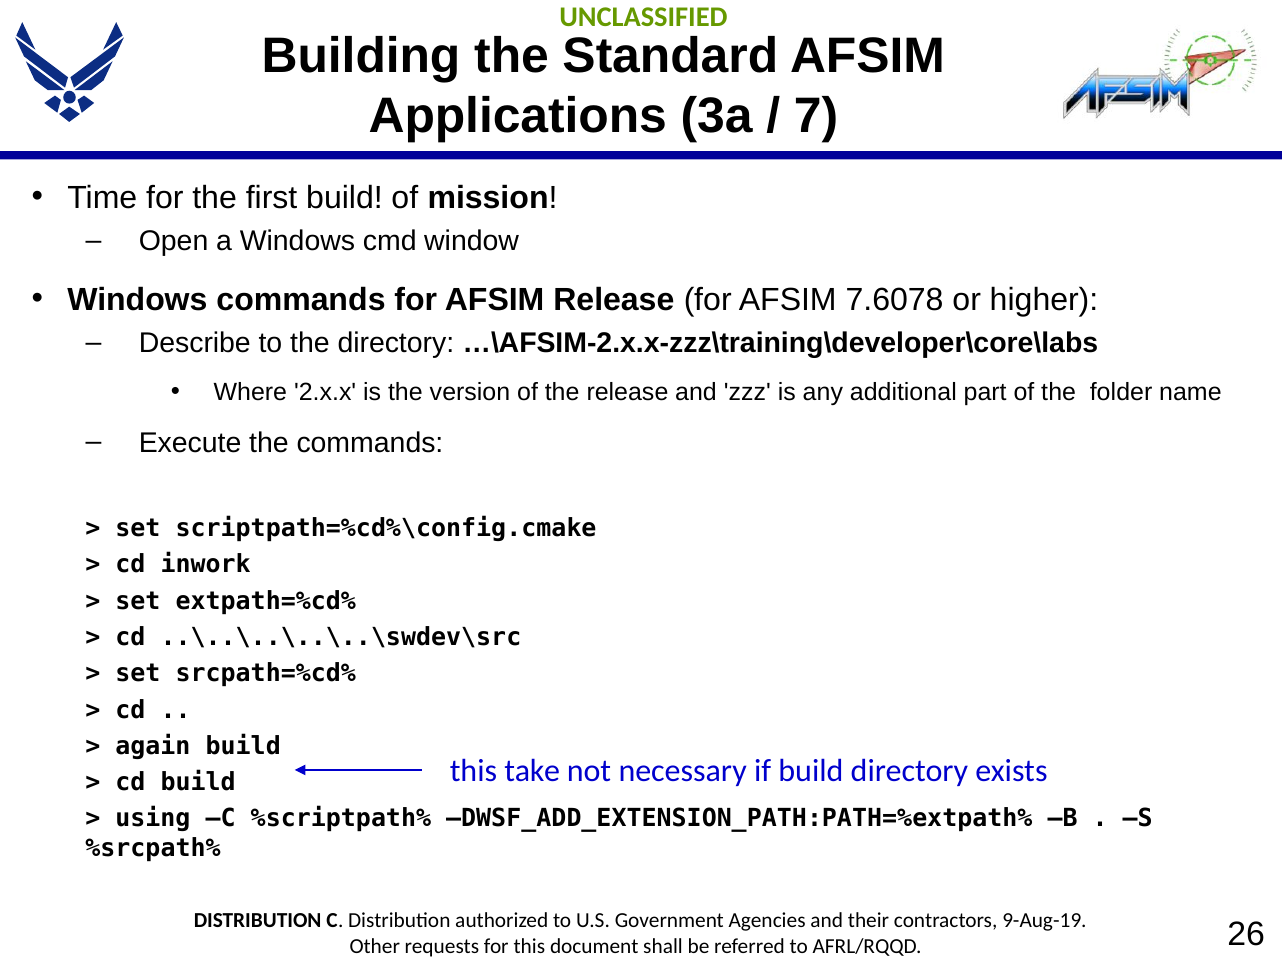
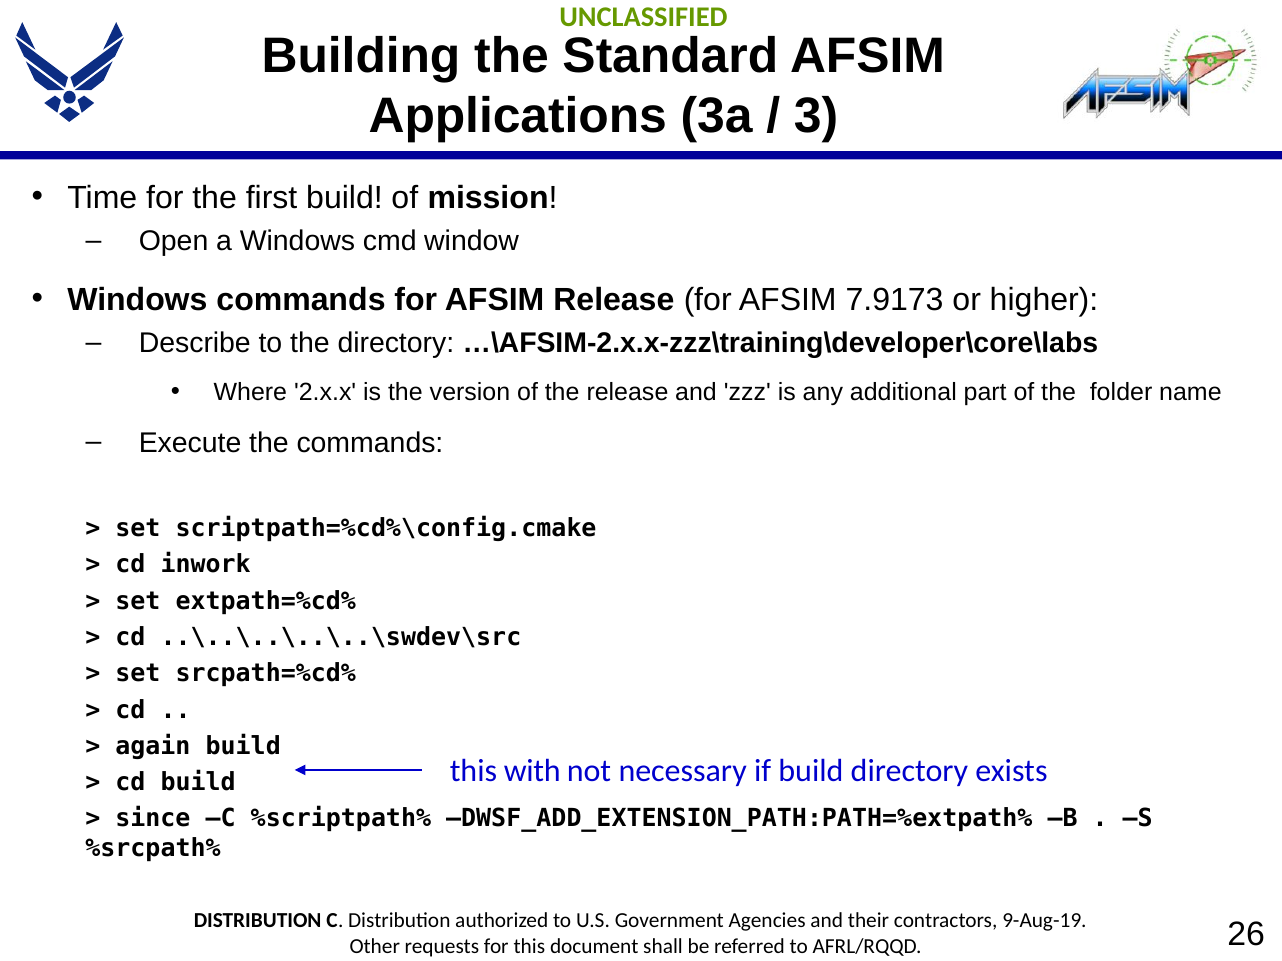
7: 7 -> 3 (816, 116)
7.6078: 7.6078 -> 7.9173 (895, 300)
take: take -> with (532, 771)
using: using -> since (153, 819)
